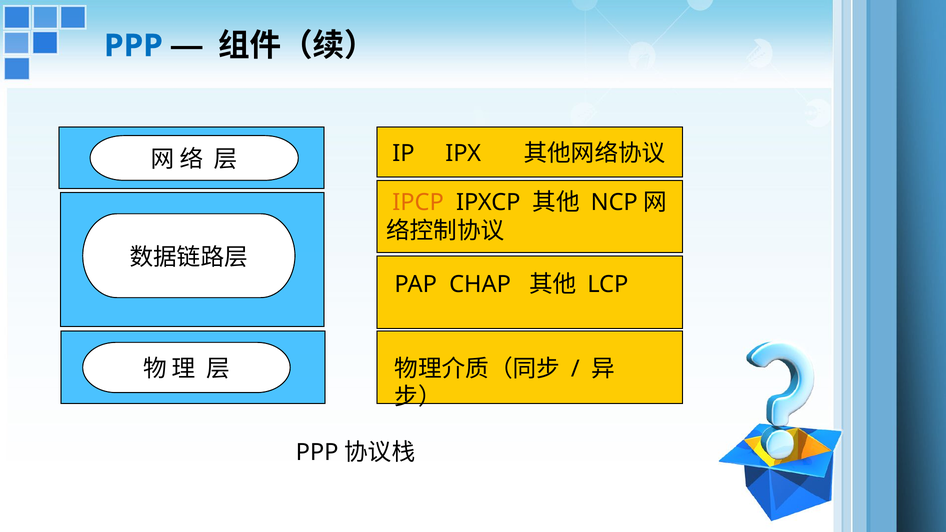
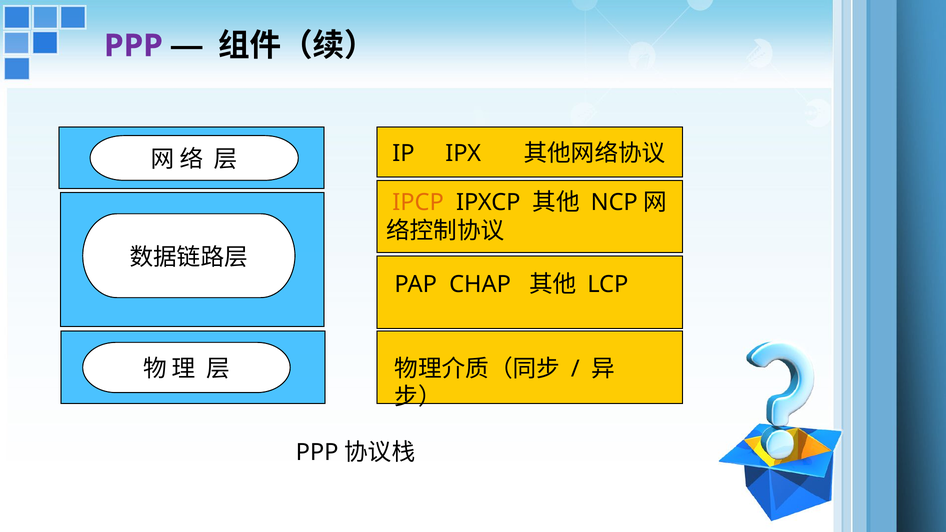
PPP colour: blue -> purple (133, 46)
